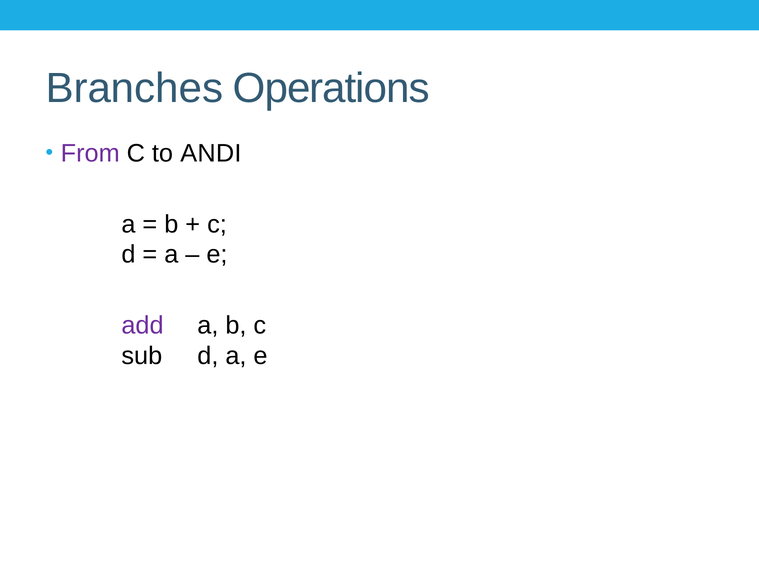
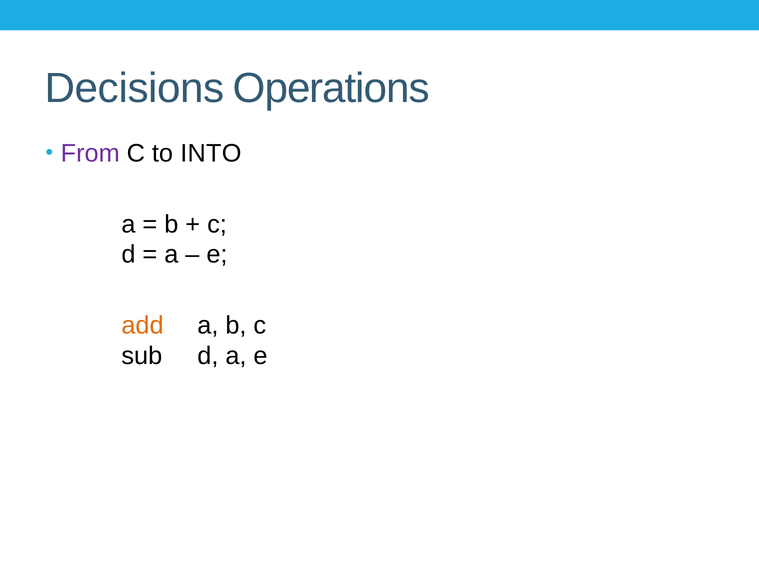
Branches: Branches -> Decisions (135, 88)
ANDI: ANDI -> INTO (211, 154)
add colour: purple -> orange (143, 326)
